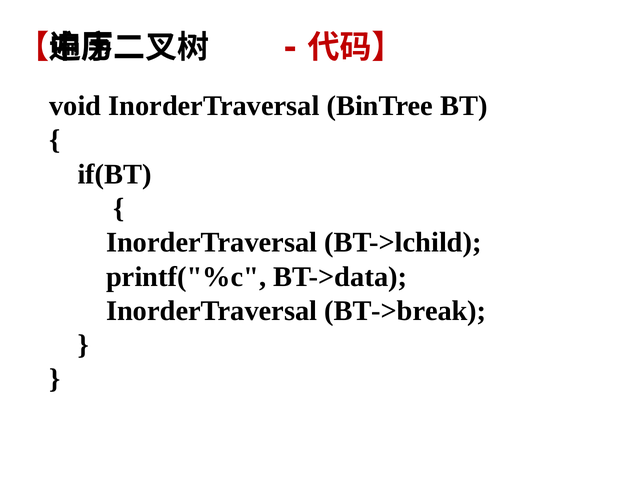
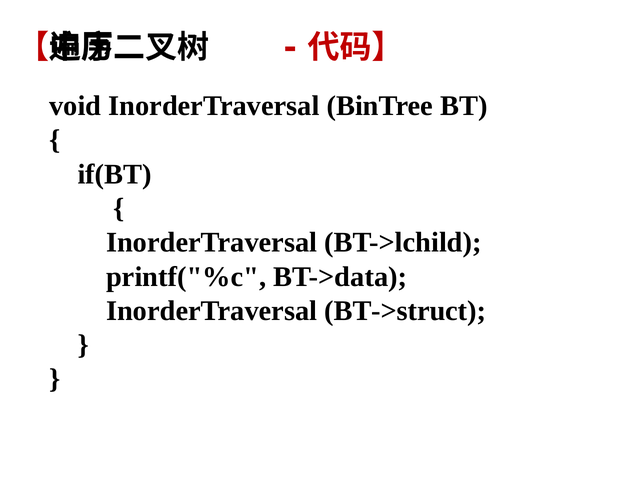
BT->break: BT->break -> BT->struct (405, 311)
